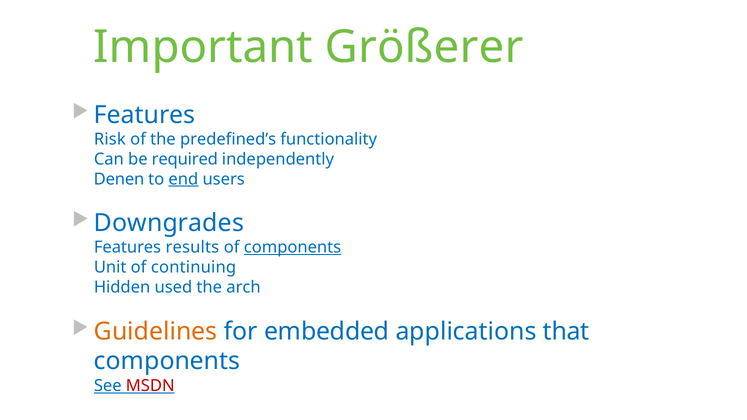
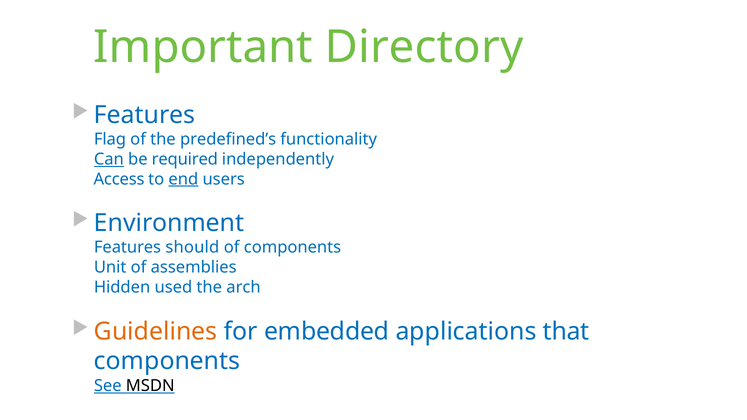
Größerer: Größerer -> Directory (424, 47)
Risk: Risk -> Flag (110, 139)
Can underline: none -> present (109, 159)
Denen: Denen -> Access (119, 179)
Downgrades: Downgrades -> Environment (169, 223)
results: results -> should (192, 248)
components underline: present -> none (292, 248)
continuing: continuing -> assemblies (194, 268)
MSDN colour: red -> black (150, 386)
